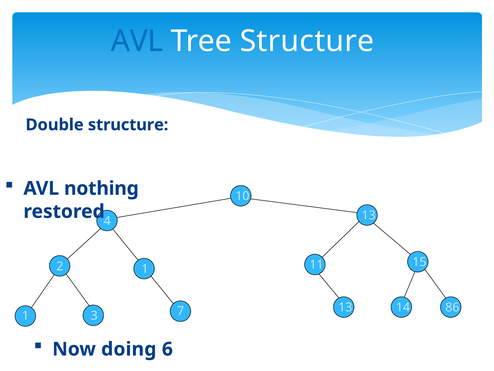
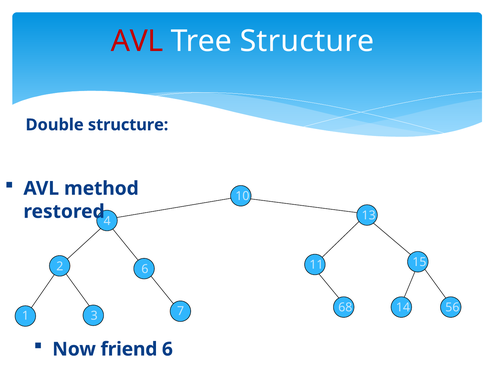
AVL colour: blue -> red (137, 41)
nothing: nothing -> method (101, 188)
2 1: 1 -> 6 (145, 269)
7 13: 13 -> 68 (345, 307)
86: 86 -> 56 (452, 307)
doing: doing -> friend (129, 349)
